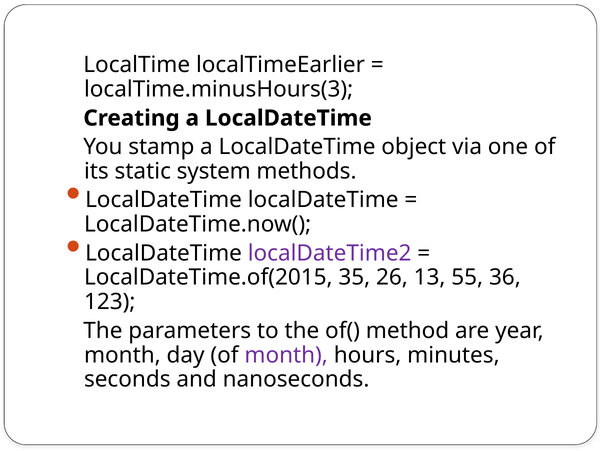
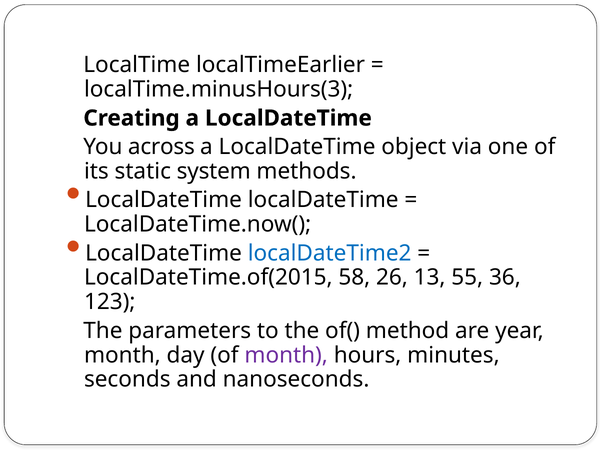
stamp: stamp -> across (161, 147)
localDateTime2 colour: purple -> blue (330, 253)
35: 35 -> 58 (354, 277)
